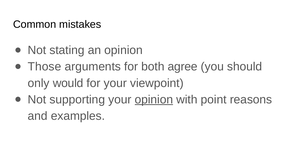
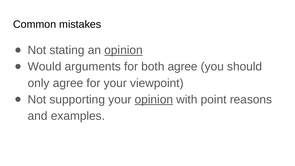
opinion underline: none -> present (124, 50)
Those: Those -> Would (45, 67)
only would: would -> agree (68, 83)
